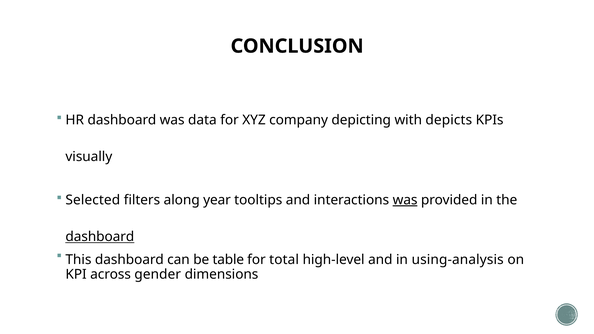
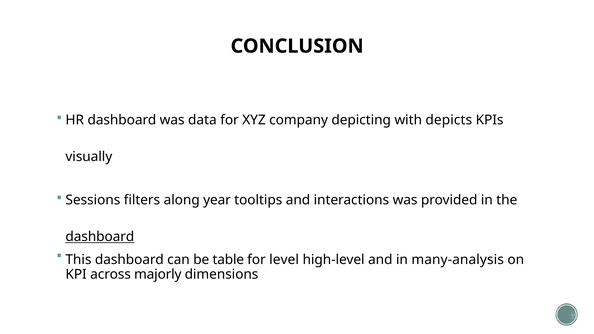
Selected: Selected -> Sessions (93, 200)
was underline: present -> none (405, 200)
total: total -> level (284, 260)
using-analysis: using-analysis -> many-analysis (458, 260)
gender: gender -> majorly (158, 275)
